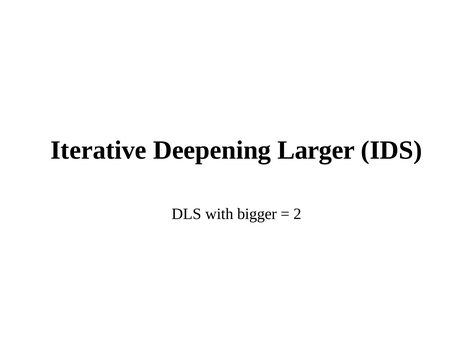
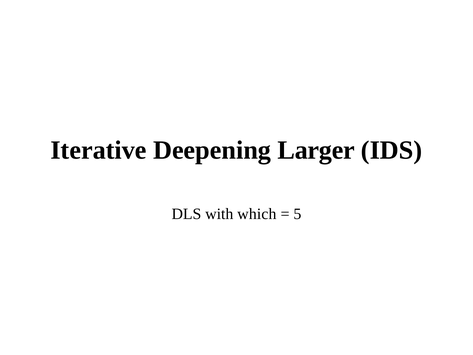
bigger: bigger -> which (257, 214)
2: 2 -> 5 (297, 214)
